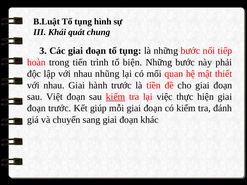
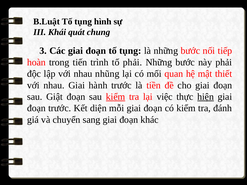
tố biện: biện -> phải (132, 62)
Việt: Việt -> Giật (54, 97)
hiện underline: none -> present (206, 97)
giúp: giúp -> diện (98, 108)
